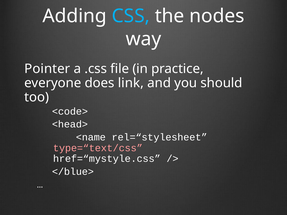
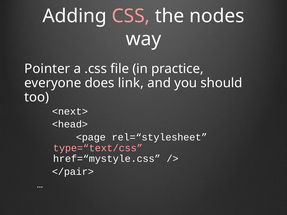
CSS colour: light blue -> pink (131, 16)
<code>: <code> -> <next> (70, 112)
<name: <name -> <page (91, 137)
</blue>: </blue> -> </pair> (73, 172)
